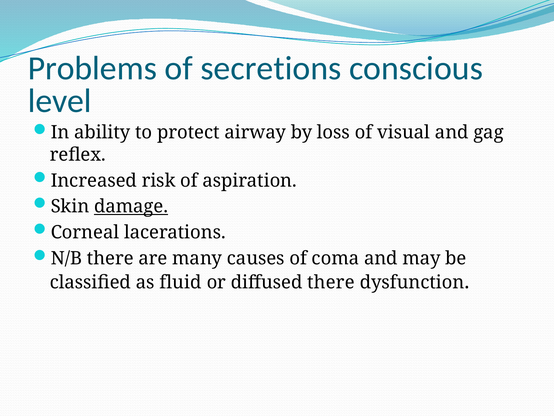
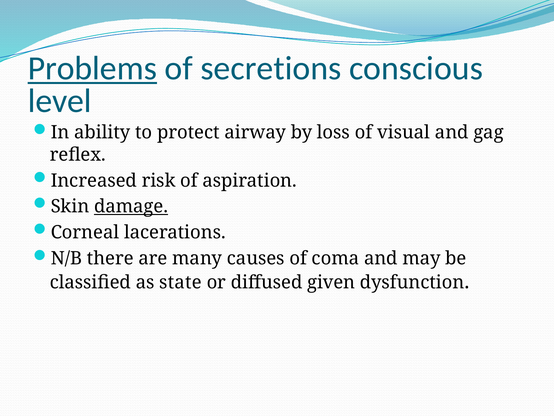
Problems underline: none -> present (92, 68)
fluid: fluid -> state (180, 282)
diffused there: there -> given (331, 282)
